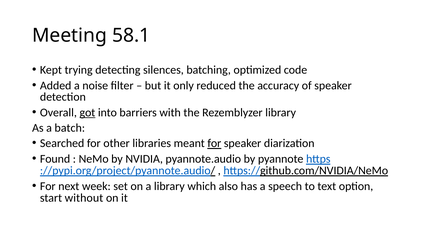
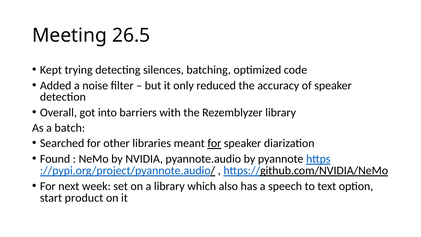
58.1: 58.1 -> 26.5 (131, 35)
got underline: present -> none (87, 112)
without: without -> product (84, 198)
